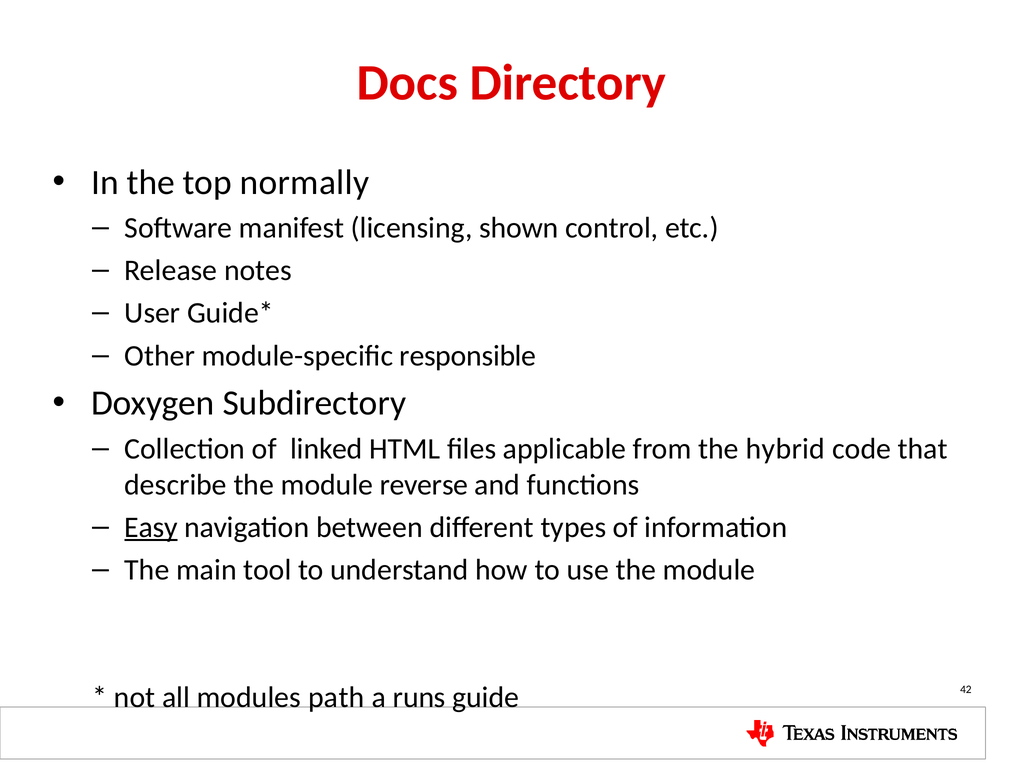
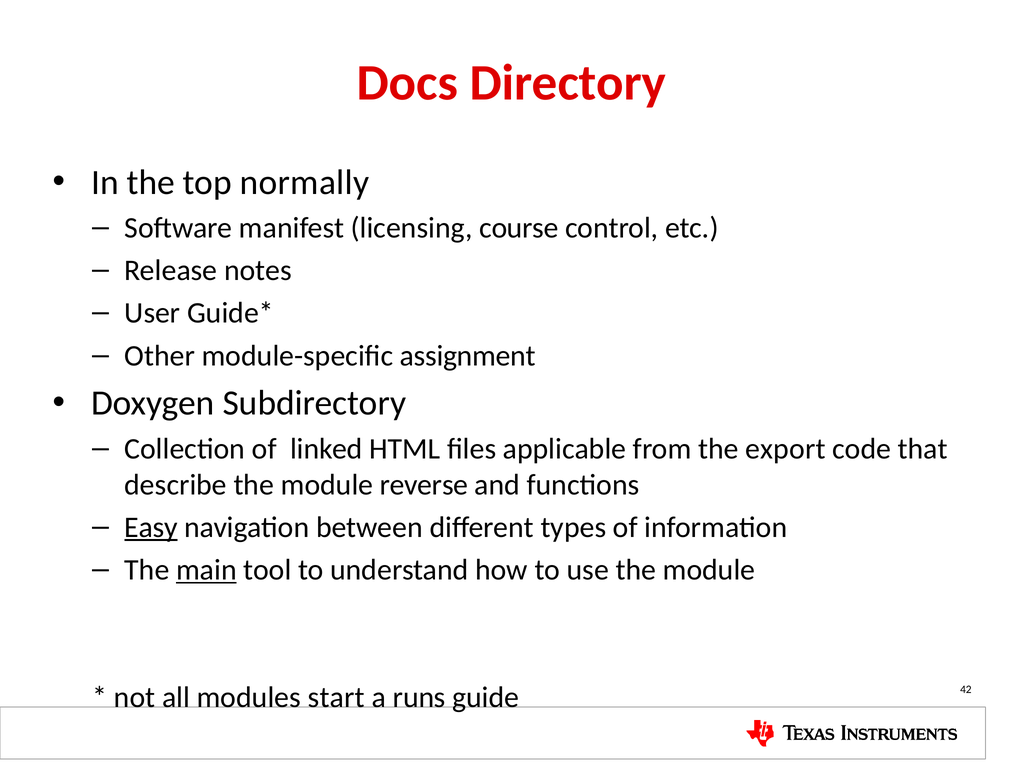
shown: shown -> course (519, 228)
responsible: responsible -> assignment (468, 356)
hybrid: hybrid -> export (786, 449)
main underline: none -> present (206, 570)
path: path -> start (336, 698)
